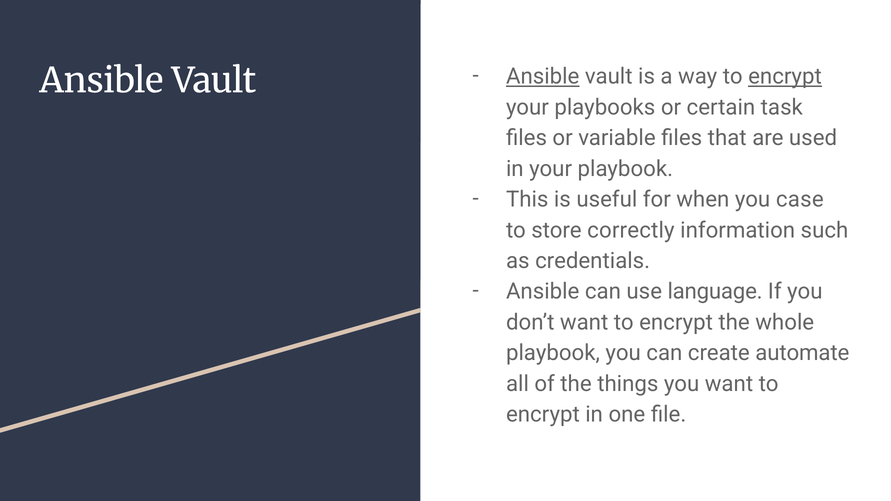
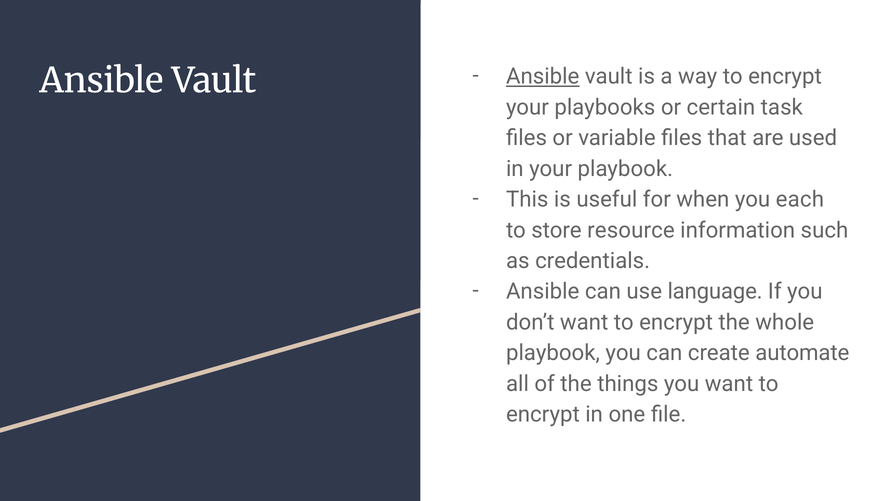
encrypt underline: present -> none (785, 77)
case: case -> each (800, 200)
correctly: correctly -> resource (631, 230)
